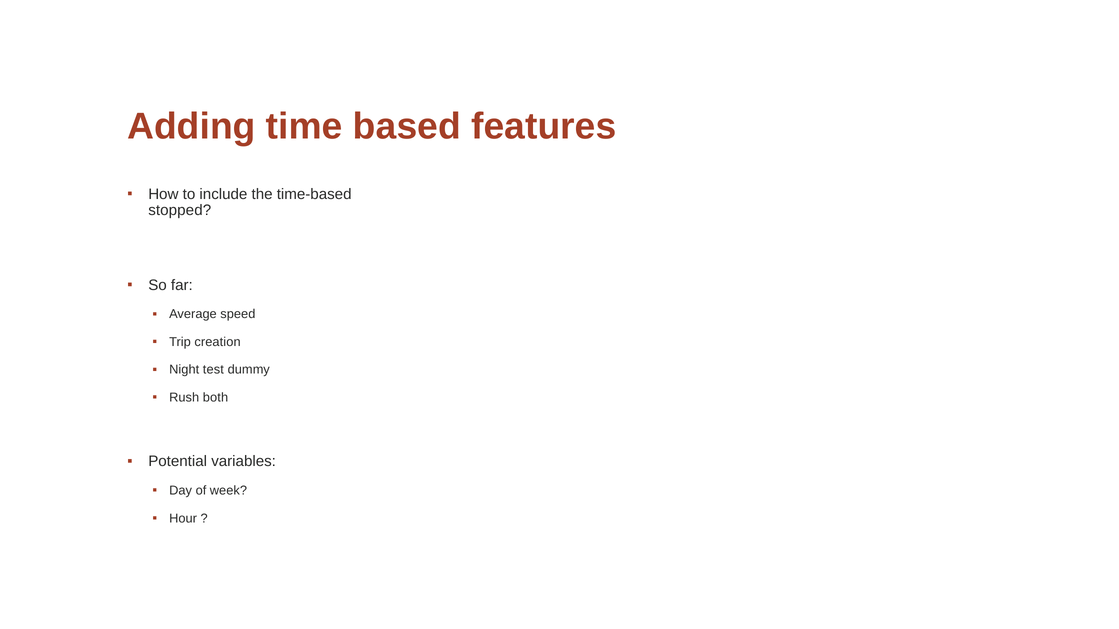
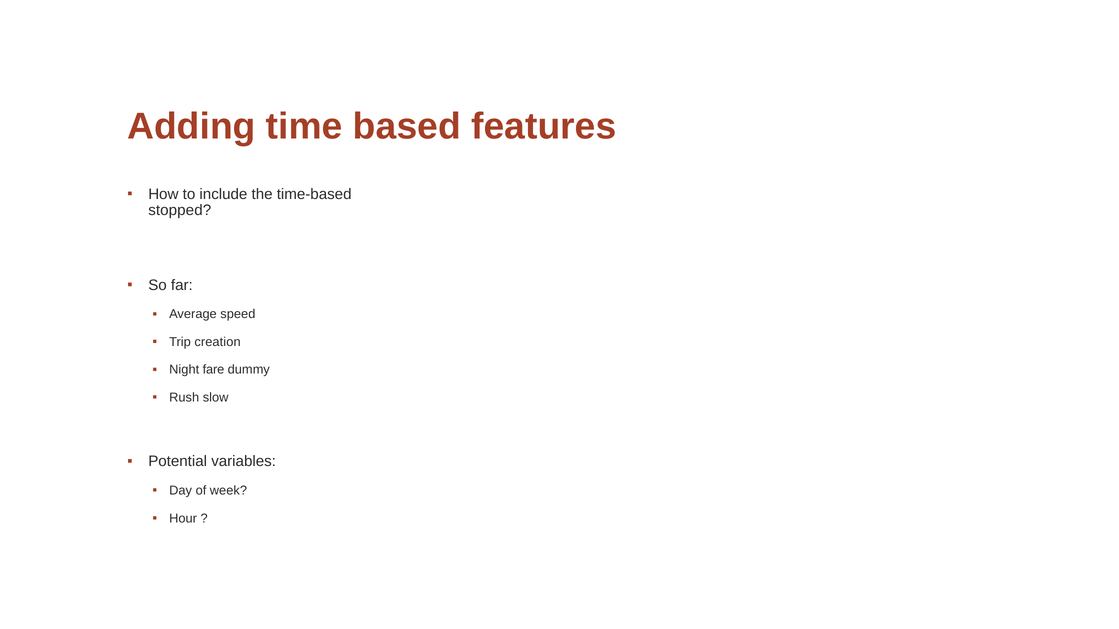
test: test -> fare (214, 370)
both: both -> slow (216, 398)
